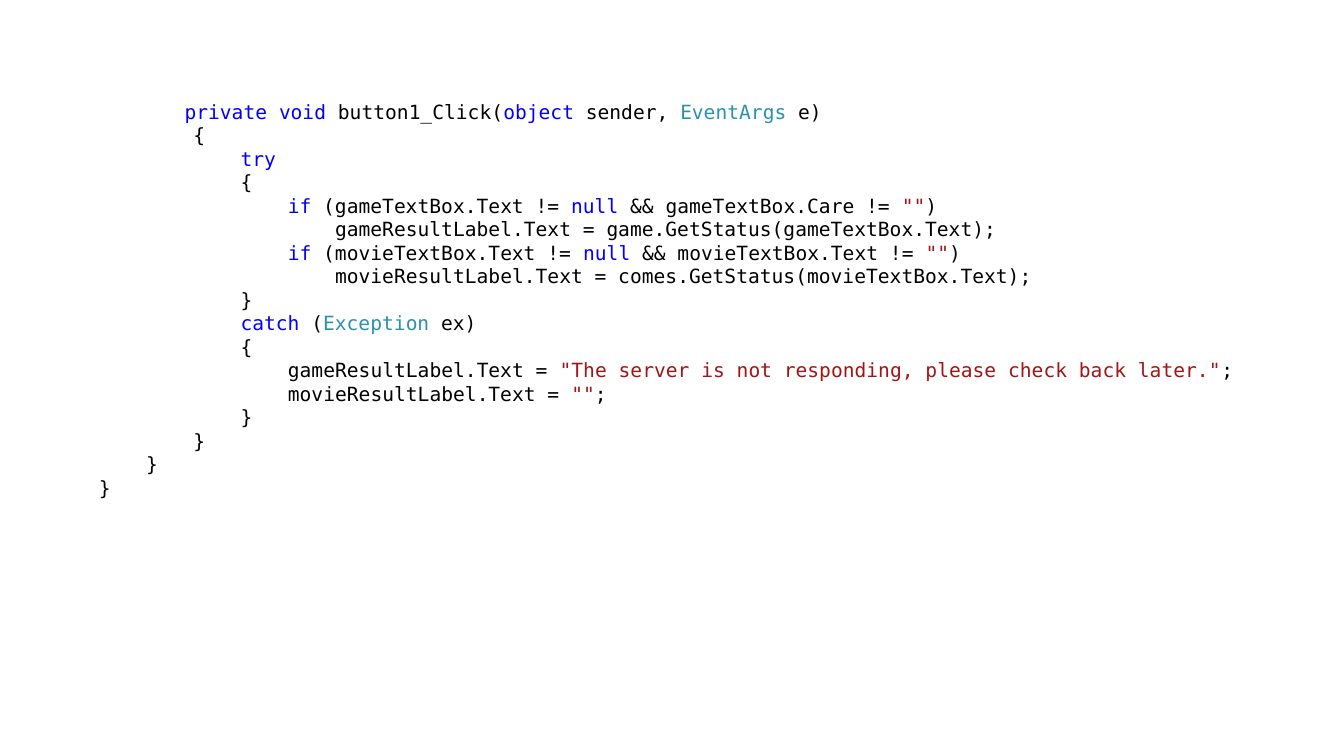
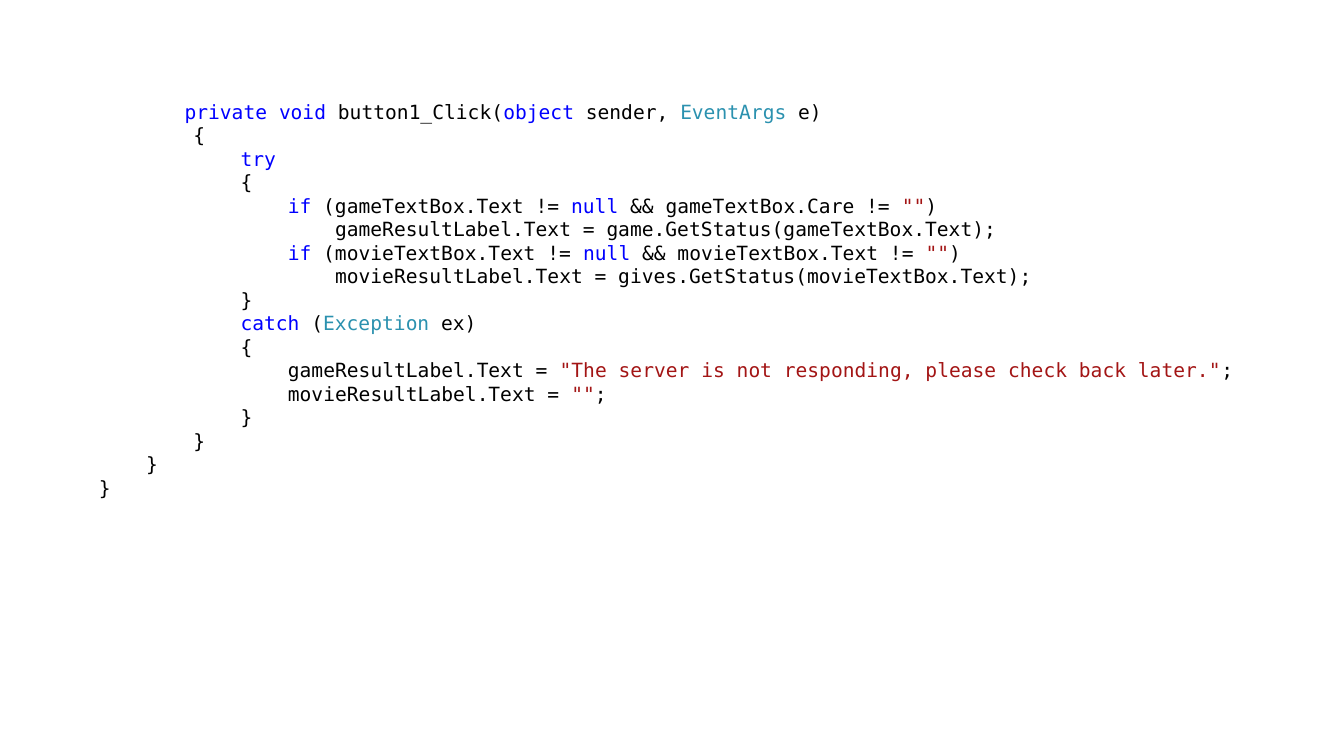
comes.GetStatus(movieTextBox.Text: comes.GetStatus(movieTextBox.Text -> gives.GetStatus(movieTextBox.Text (825, 277)
